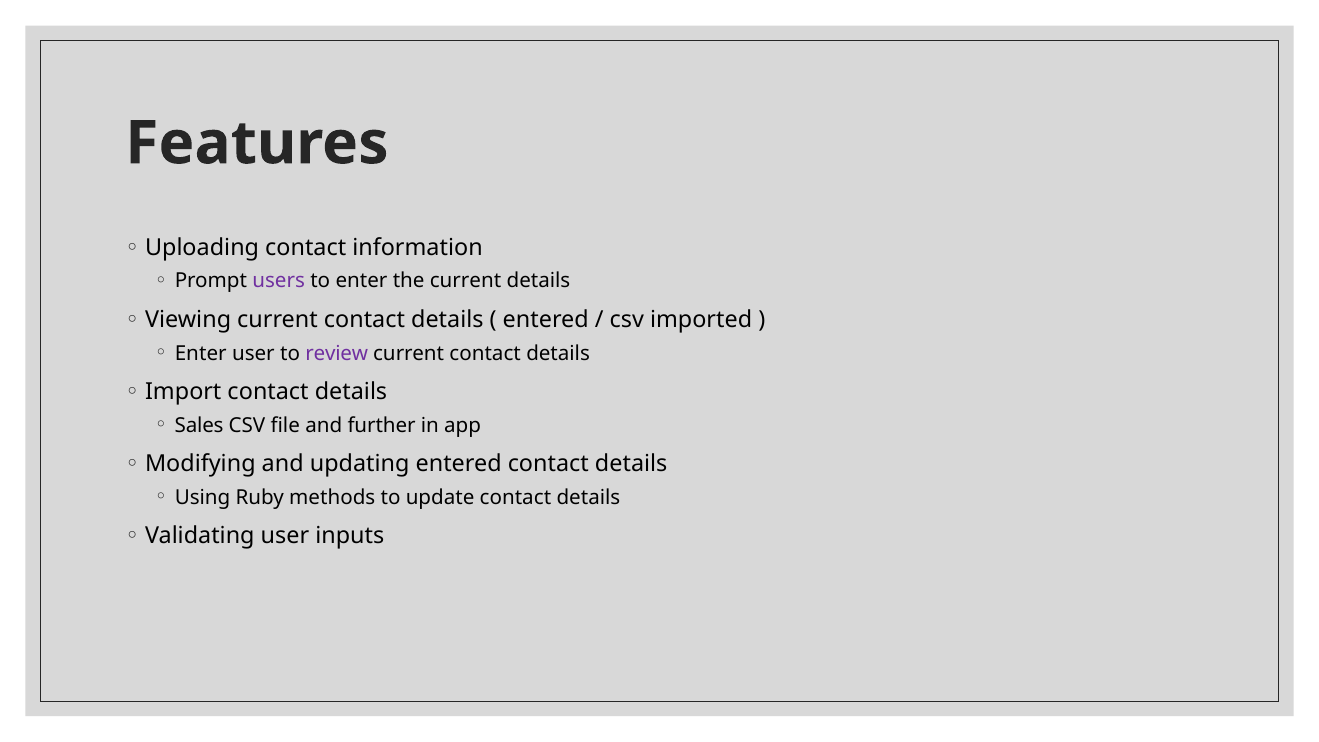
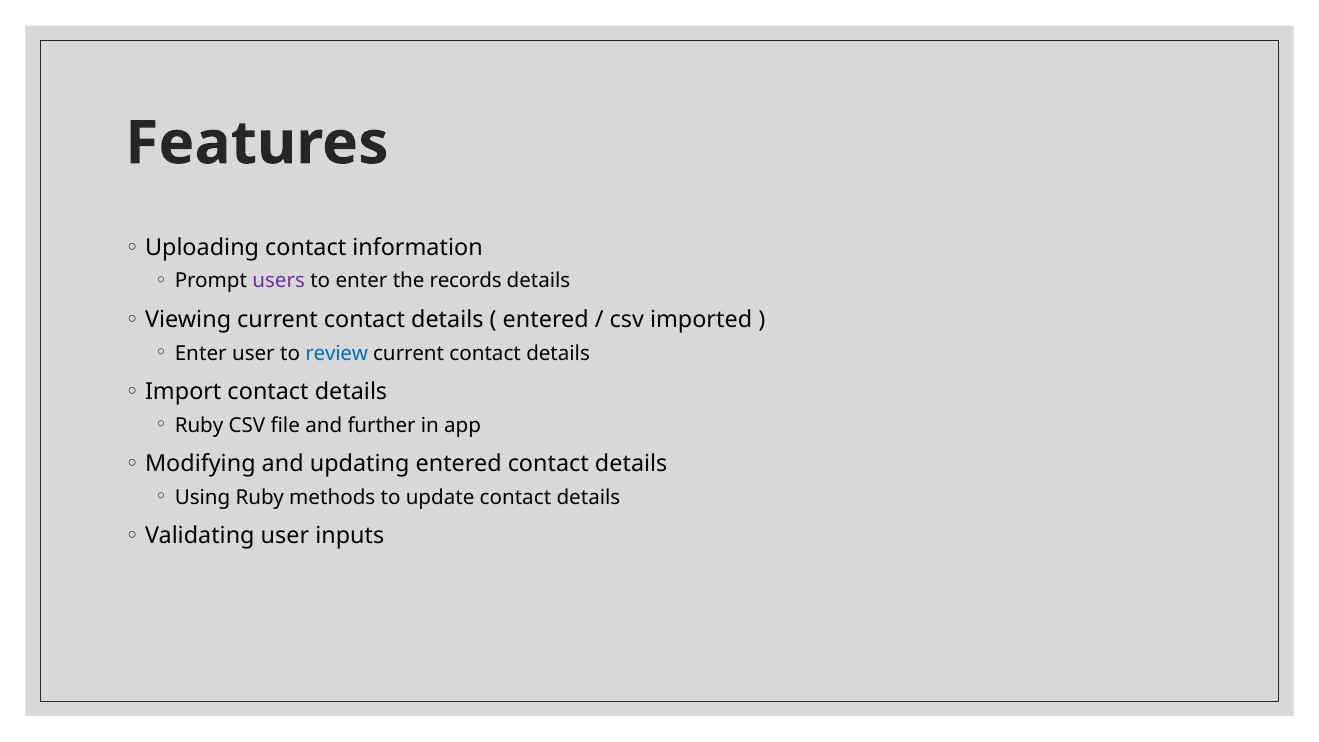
the current: current -> records (466, 281)
review colour: purple -> blue (337, 353)
Sales: Sales -> Ruby (199, 425)
